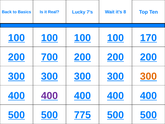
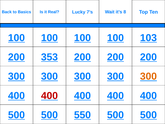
170: 170 -> 103 (148, 38)
700: 700 -> 353 (49, 57)
400 colour: purple -> red (49, 95)
775: 775 -> 550 (82, 115)
